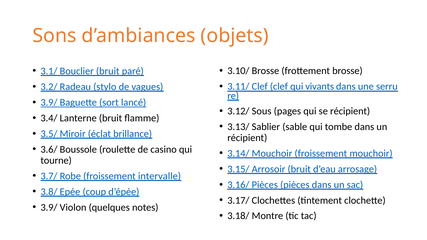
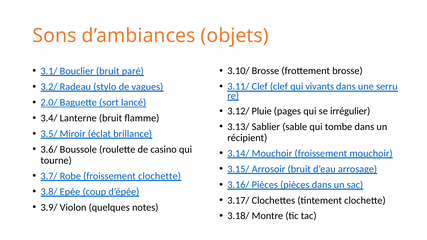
3.9/: 3.9/ -> 2.0/ (49, 103)
Sous: Sous -> Pluie (262, 111)
se récipient: récipient -> irrégulier (350, 111)
froissement intervalle: intervalle -> clochette (160, 176)
